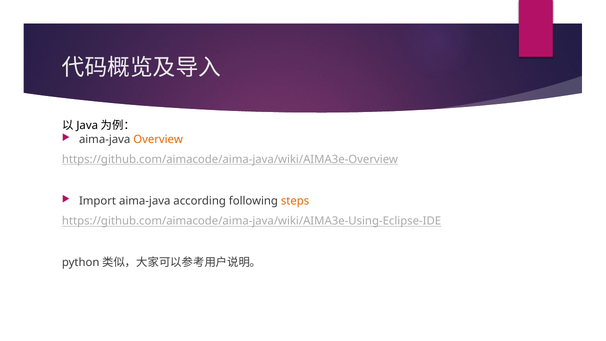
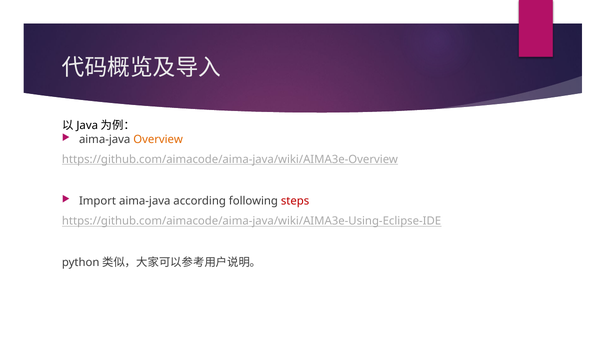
steps colour: orange -> red (295, 201)
